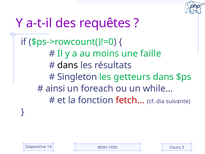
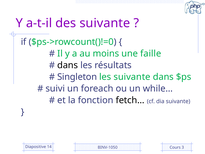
des requêtes: requêtes -> suivante (105, 23)
les getteurs: getteurs -> suivante (132, 77)
ainsi: ainsi -> suivi (55, 88)
fetch… colour: red -> black (130, 100)
